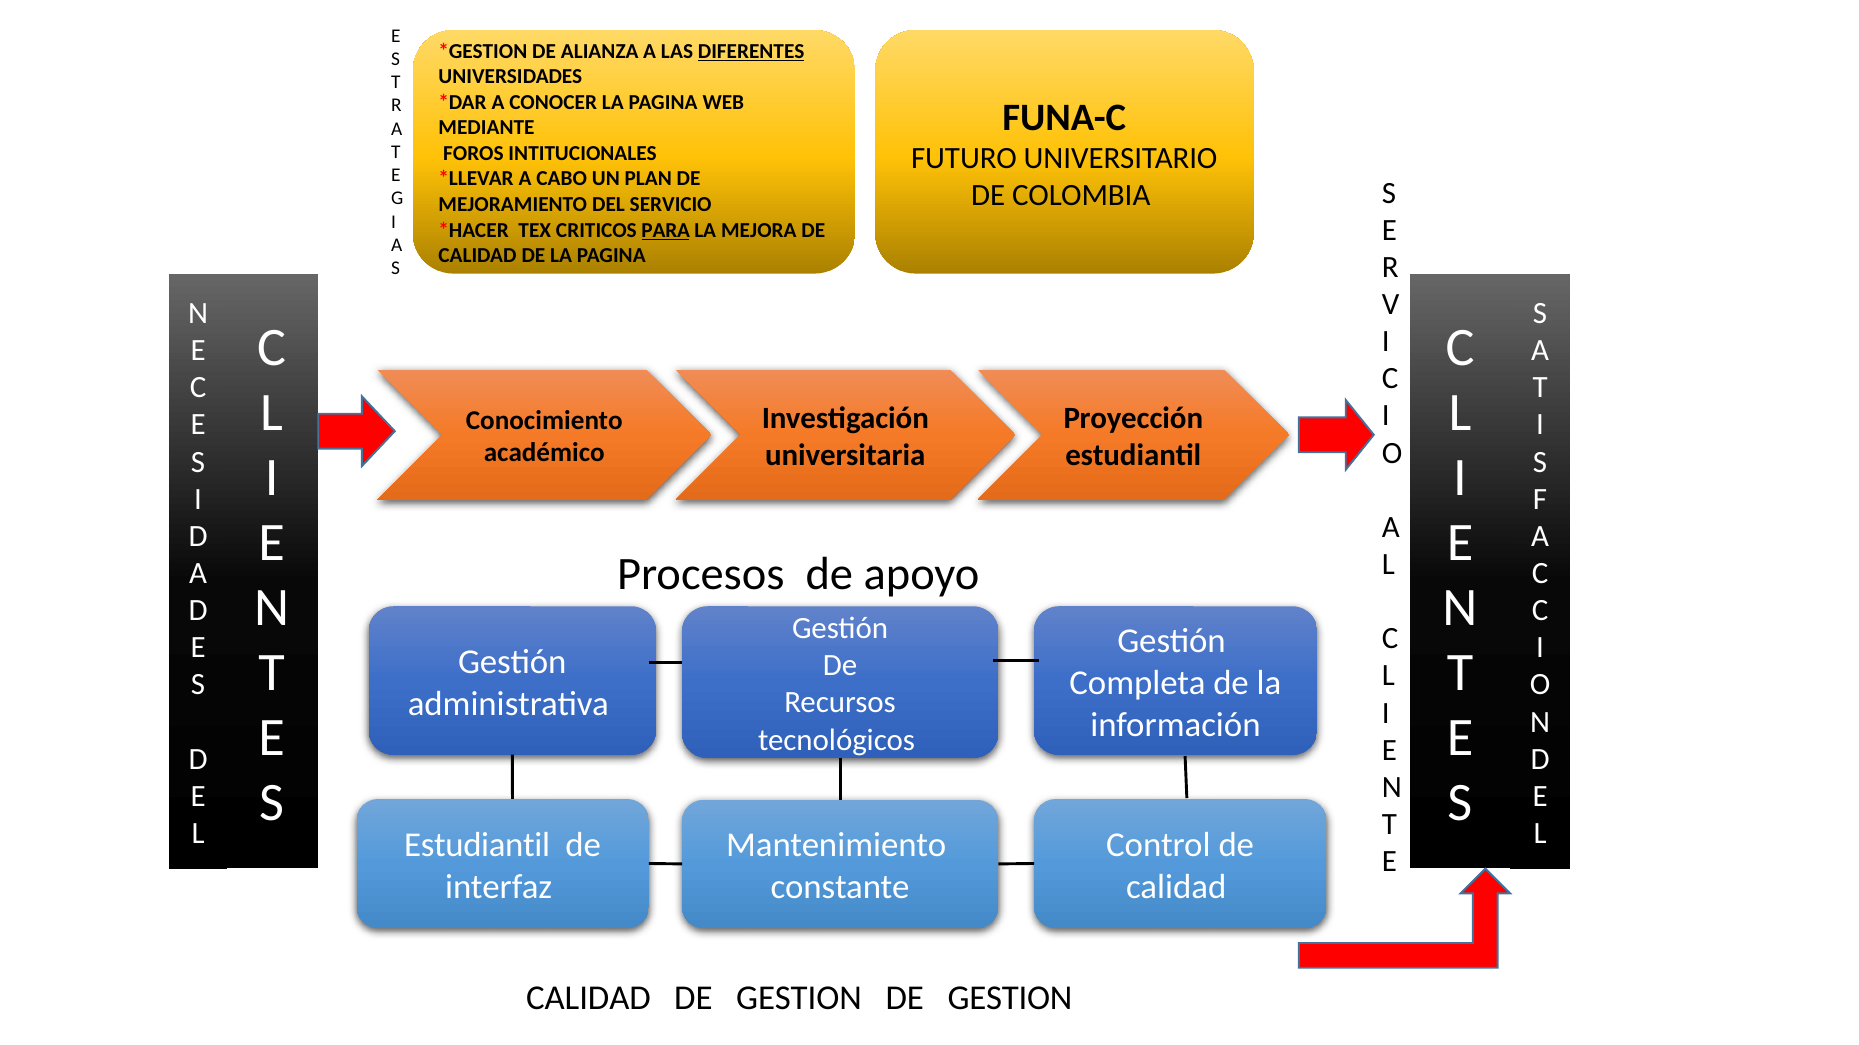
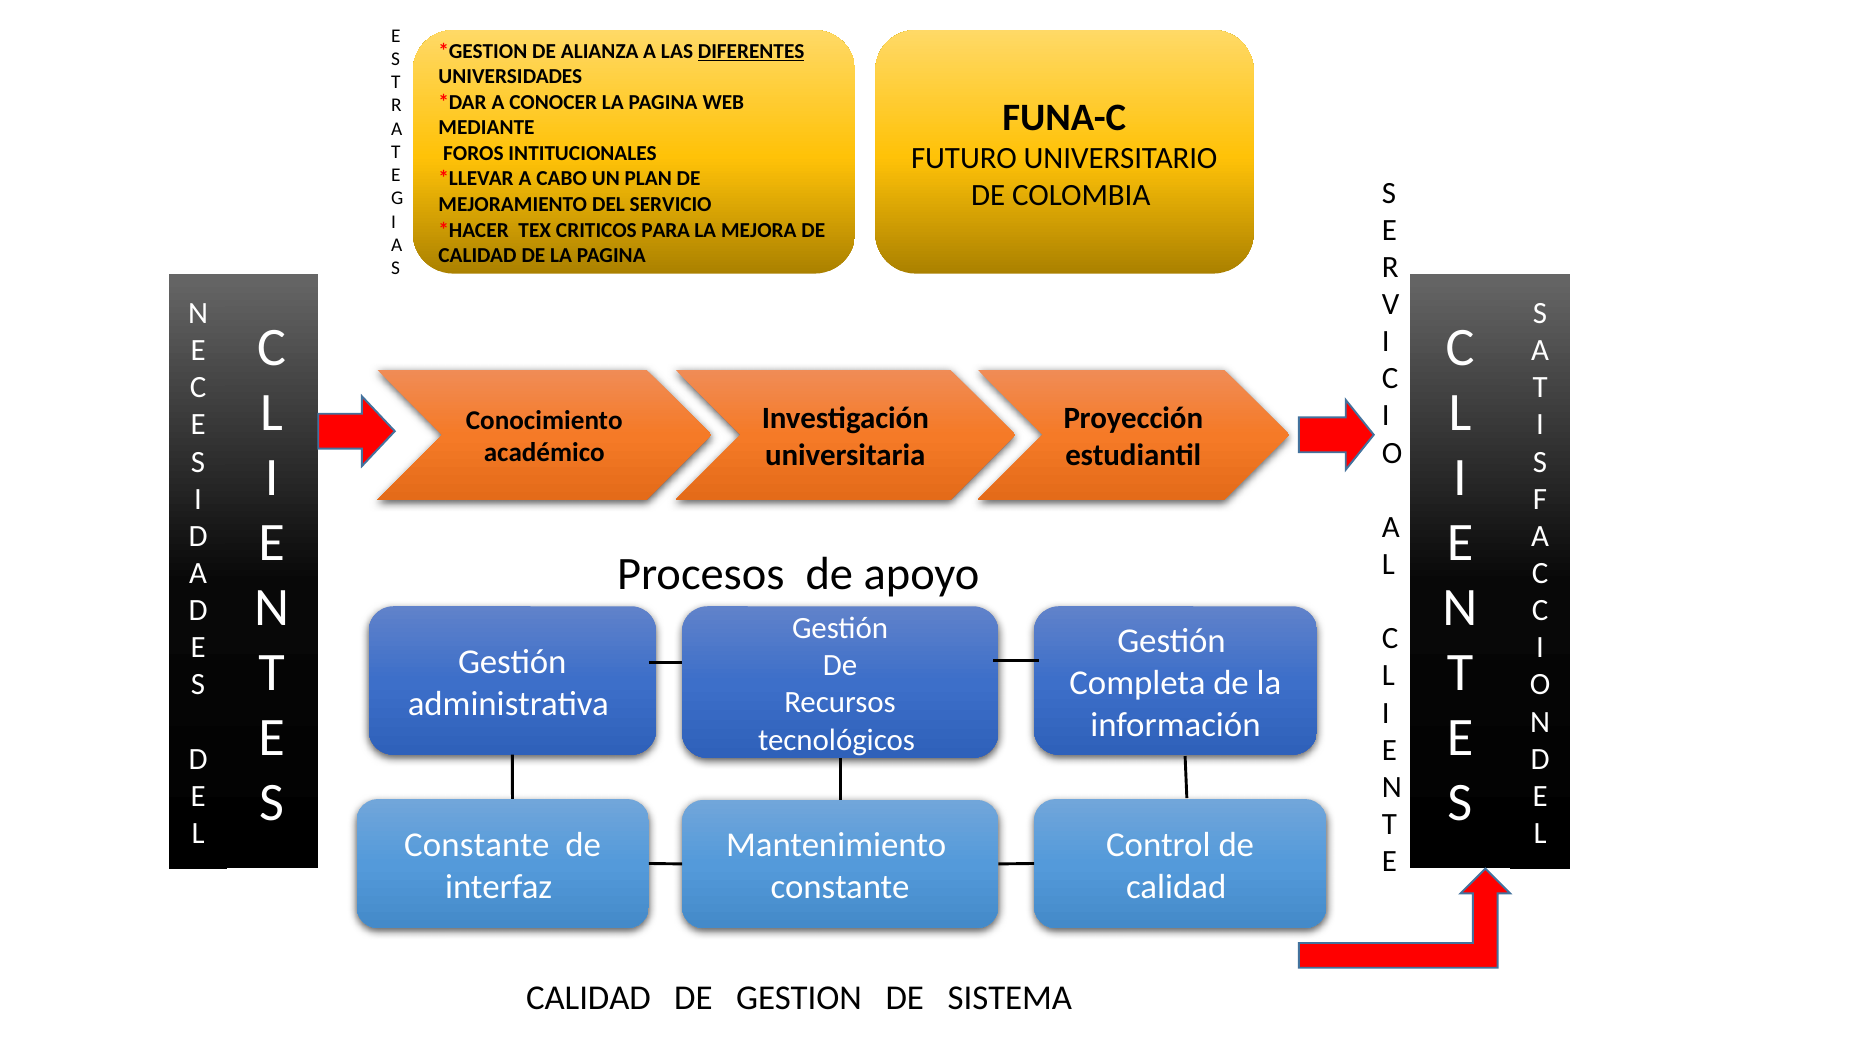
PARA underline: present -> none (666, 230)
Estudiantil: Estudiantil -> Constante (477, 846)
GESTION DE GESTION: GESTION -> SISTEMA (1010, 998)
